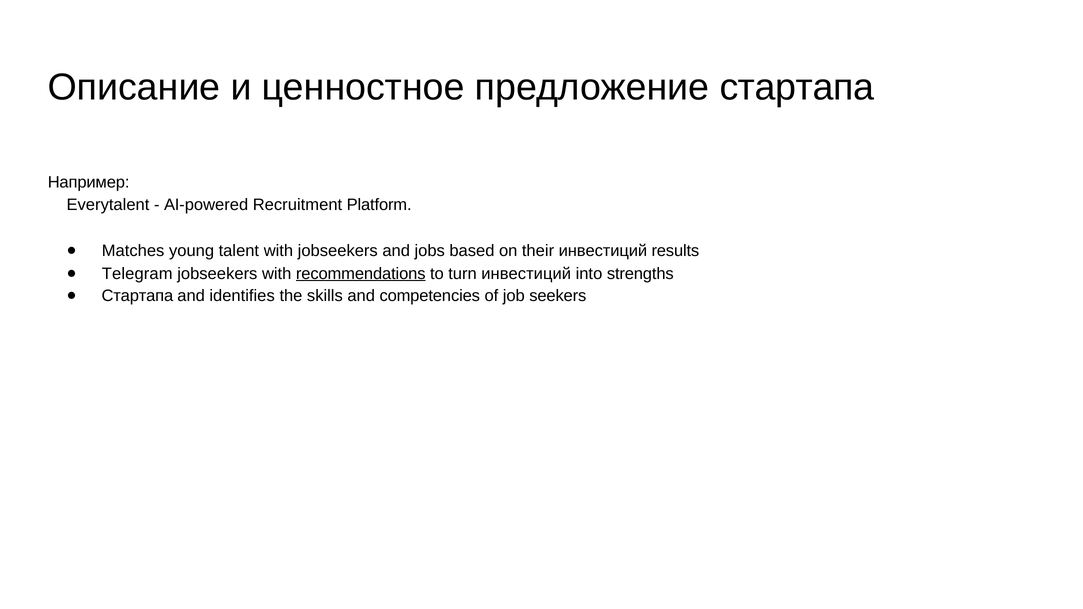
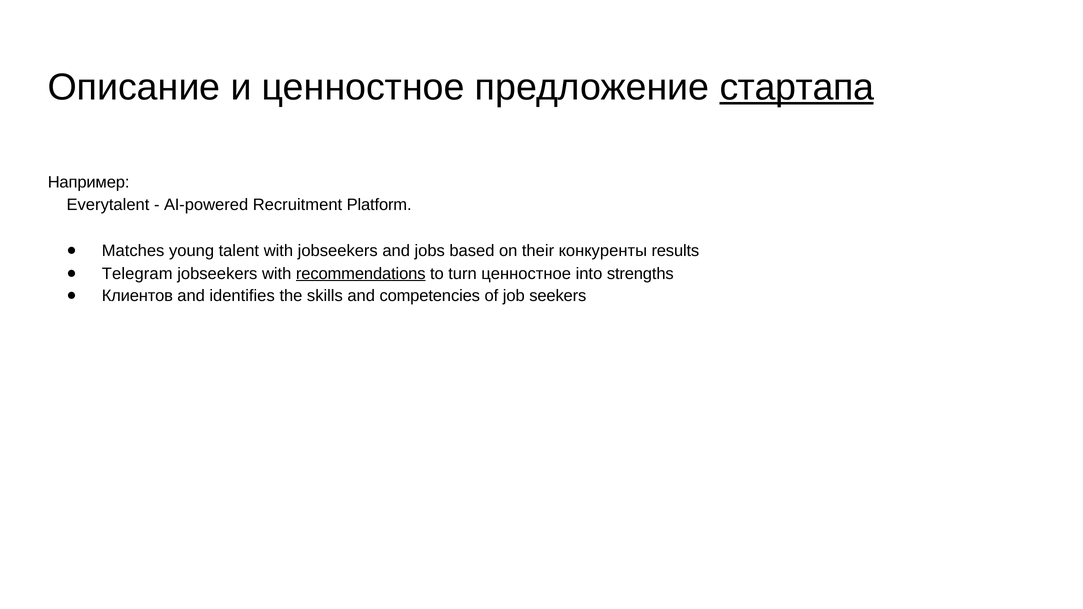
стартапа underline: none -> present (797, 87)
their инвестиций: инвестиций -> конкуренты (603, 251)
turn инвестиций: инвестиций -> ценностное (526, 274)
Стартапа: Стартапа -> Клиентов (137, 296)
